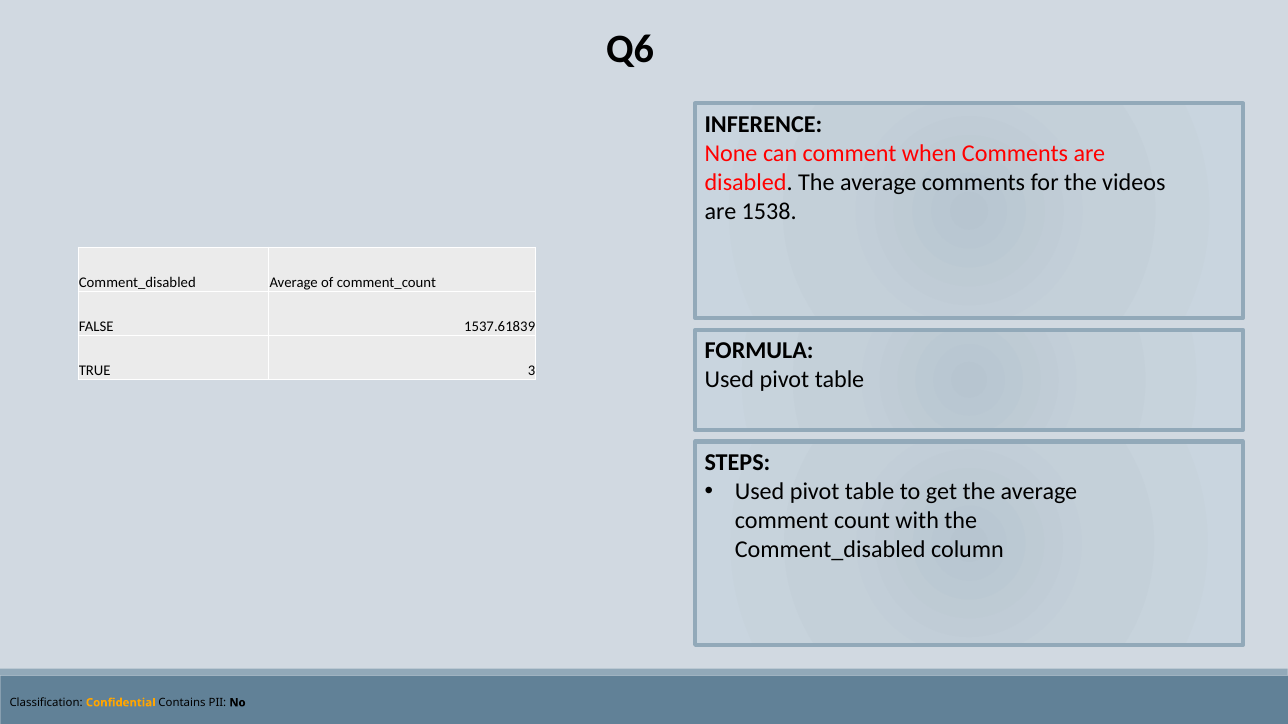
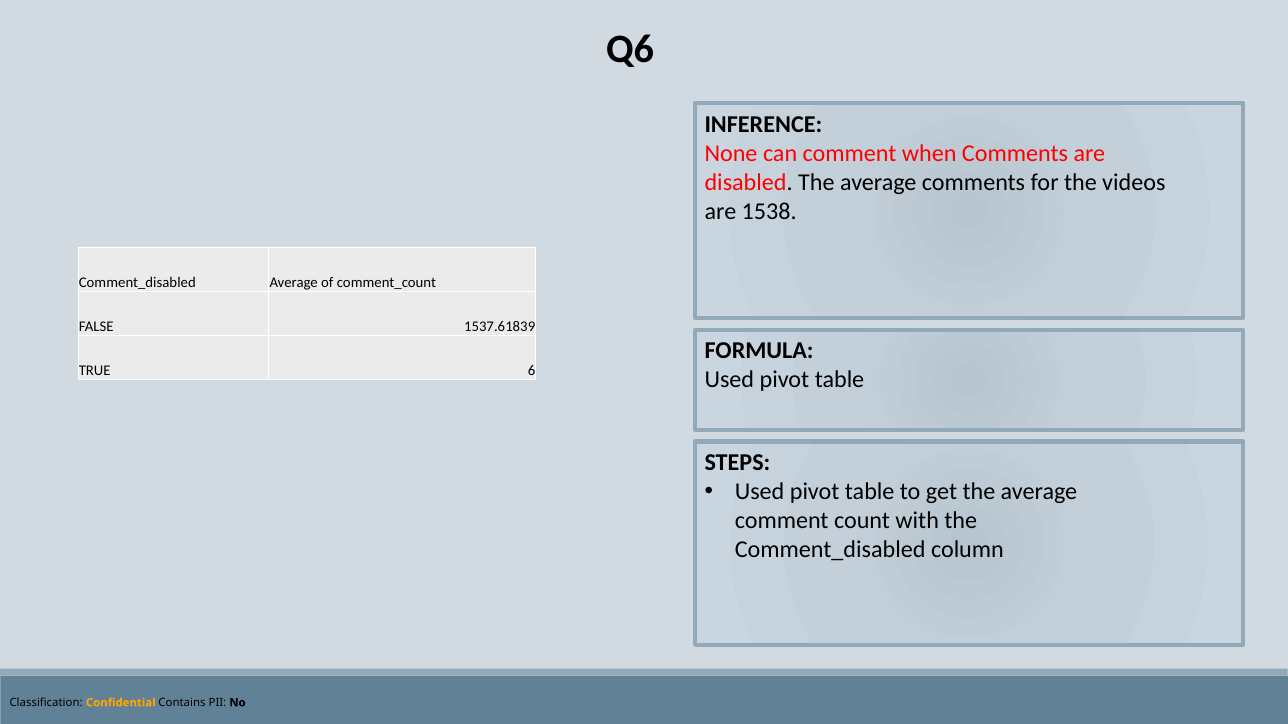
3: 3 -> 6 (532, 371)
